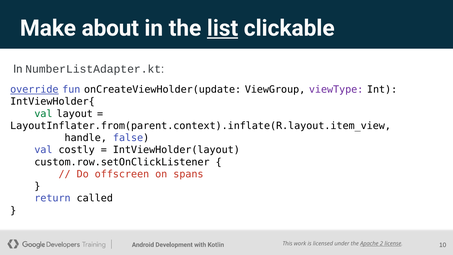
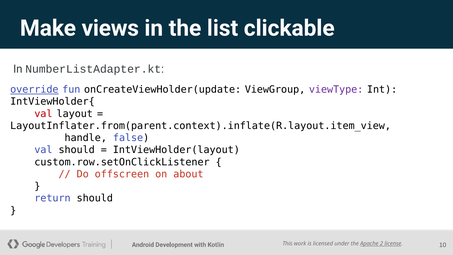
about: about -> views (110, 28)
list underline: present -> none (223, 28)
val colour: green -> red (43, 114)
val costly: costly -> should (77, 150)
spans: spans -> about (188, 174)
return called: called -> should (95, 198)
